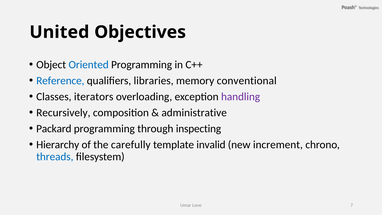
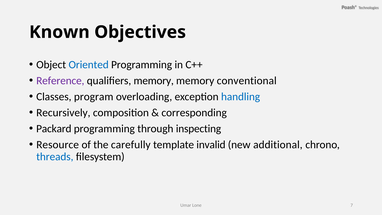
United: United -> Known (59, 32)
Reference colour: blue -> purple (60, 81)
qualifiers libraries: libraries -> memory (154, 81)
iterators: iterators -> program (94, 97)
handling colour: purple -> blue (241, 97)
administrative: administrative -> corresponding (194, 113)
Hierarchy: Hierarchy -> Resource (58, 145)
increment: increment -> additional (278, 145)
